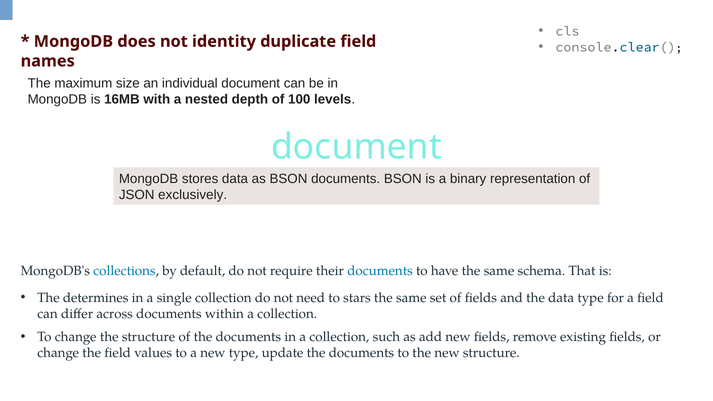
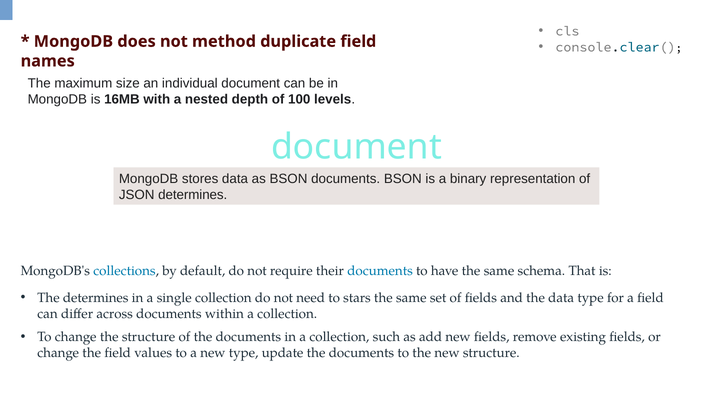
identity: identity -> method (224, 41)
JSON exclusively: exclusively -> determines (193, 195)
